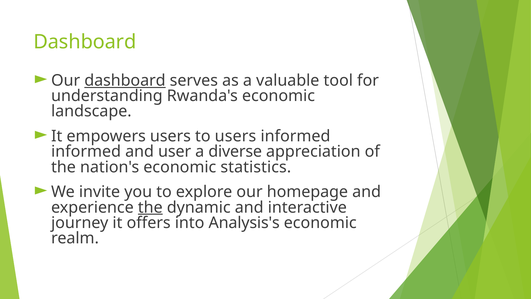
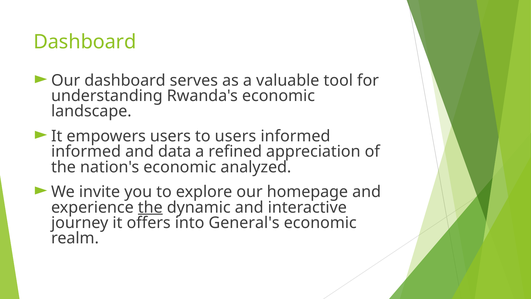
dashboard underline: present -> none (125, 80)
user: user -> data (175, 151)
diverse: diverse -> refined (235, 151)
statistics: statistics -> analyzed (256, 167)
Analysis's: Analysis's -> General's (244, 223)
